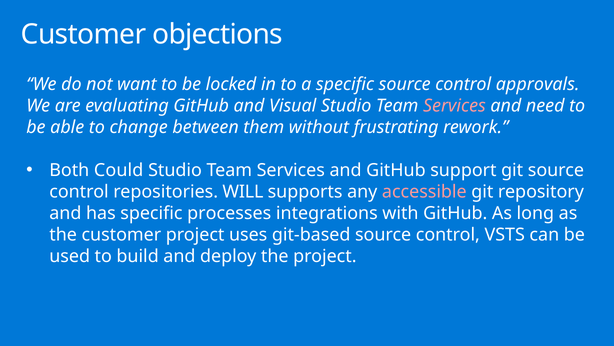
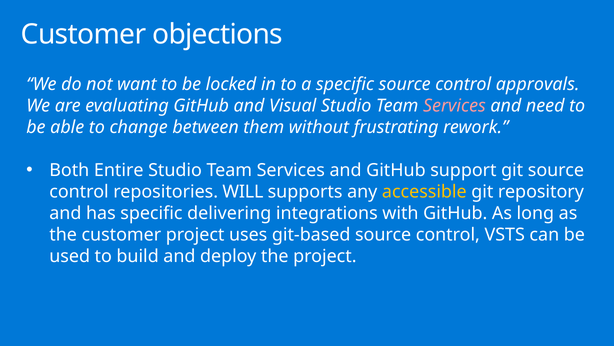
Could: Could -> Entire (119, 170)
accessible colour: pink -> yellow (424, 192)
processes: processes -> delivering (229, 213)
